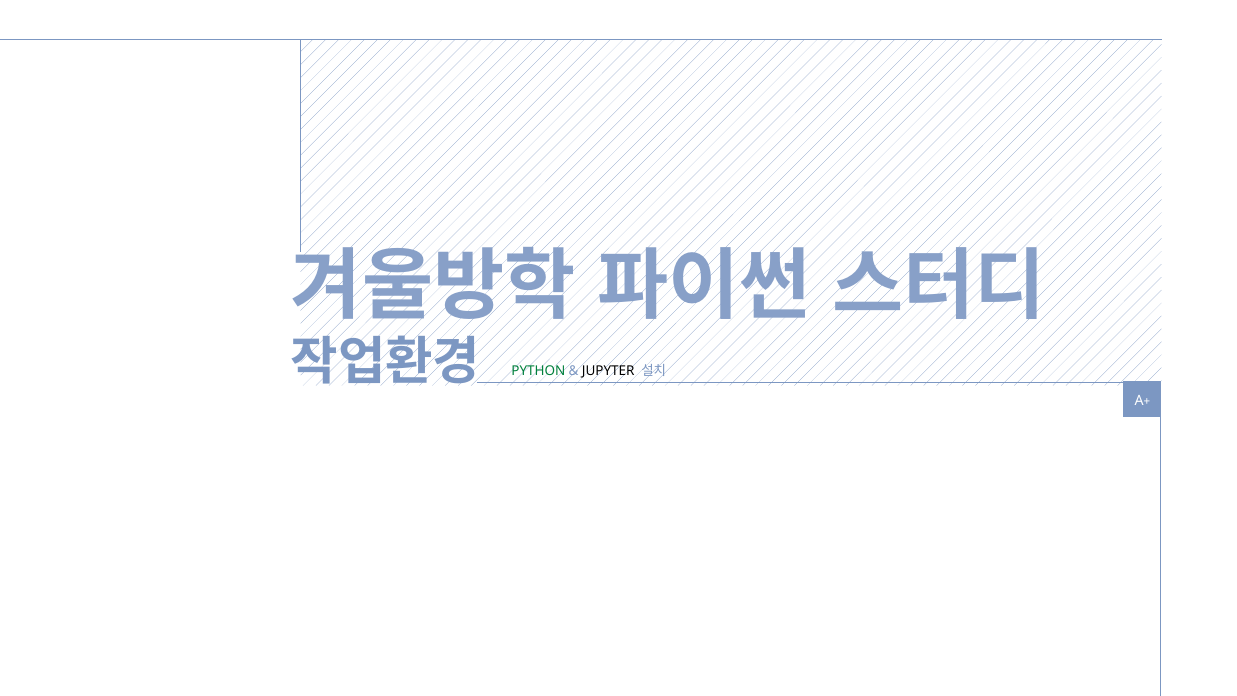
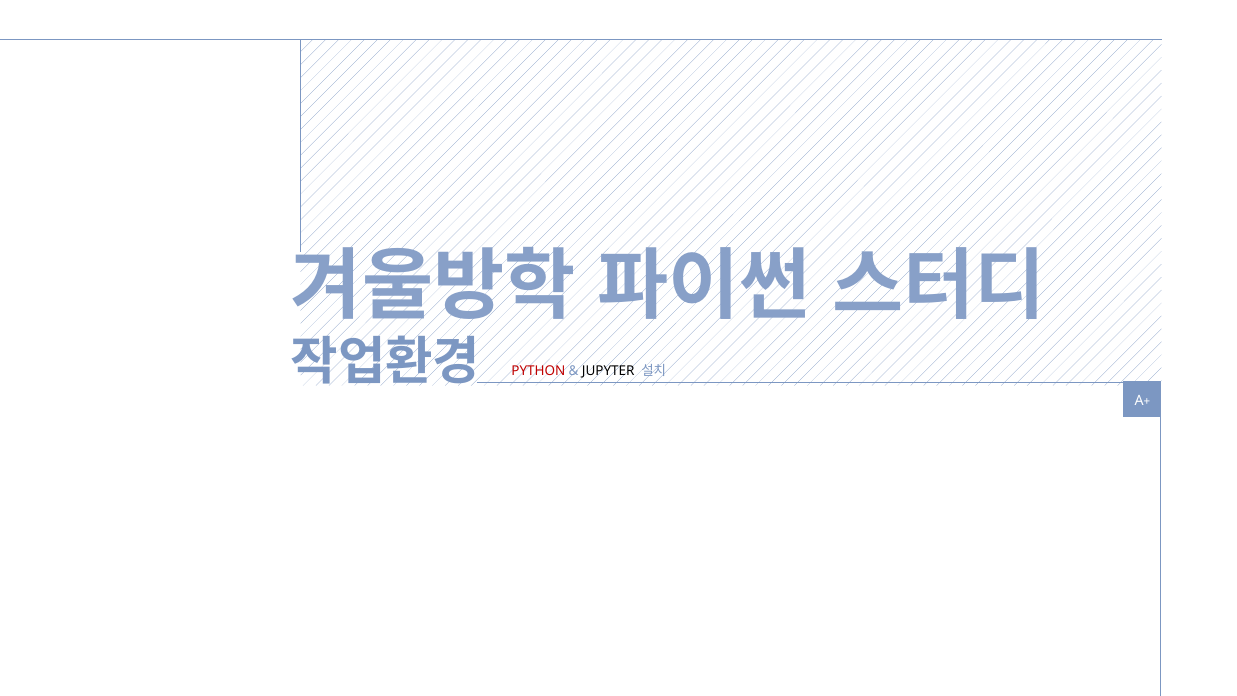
PYTHON colour: green -> red (538, 371)
